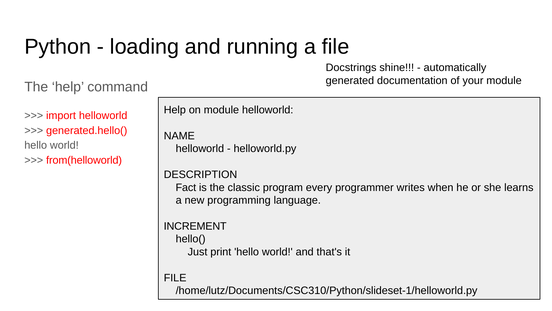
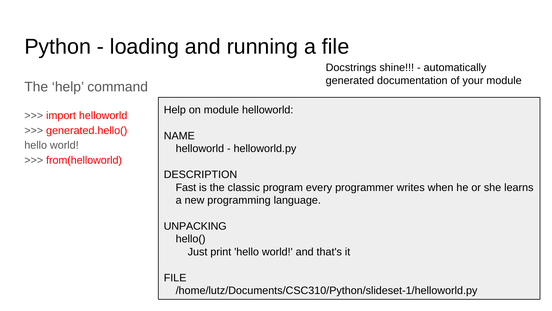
Fact: Fact -> Fast (186, 187)
INCREMENT: INCREMENT -> UNPACKING (195, 226)
